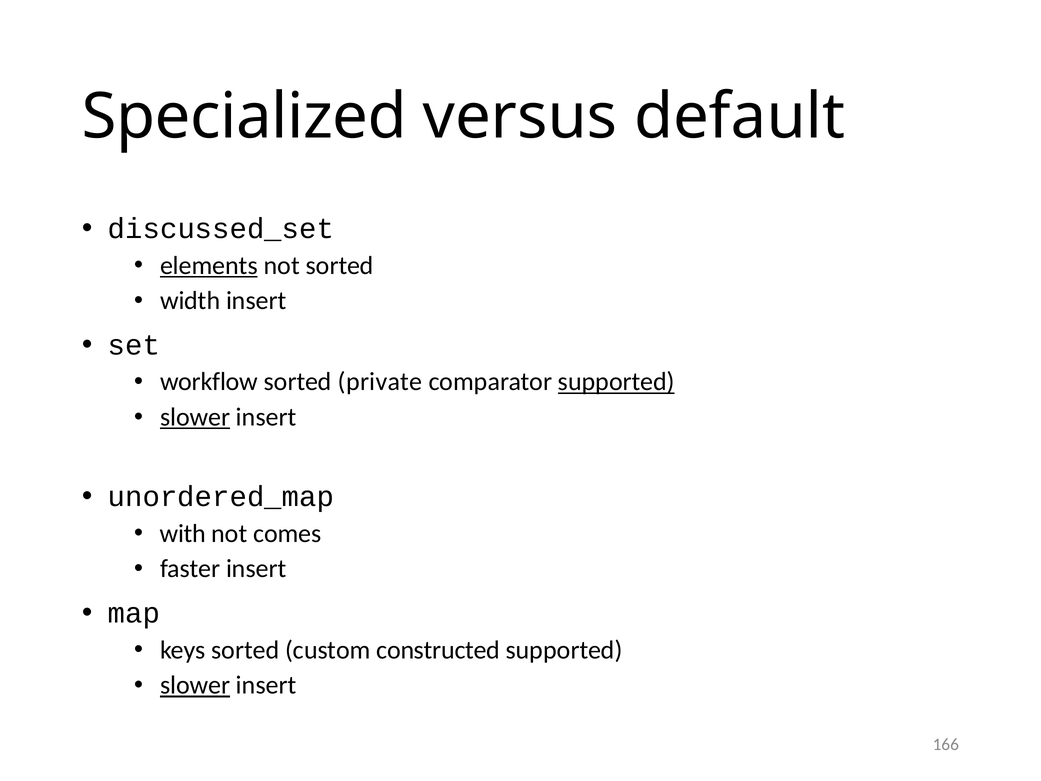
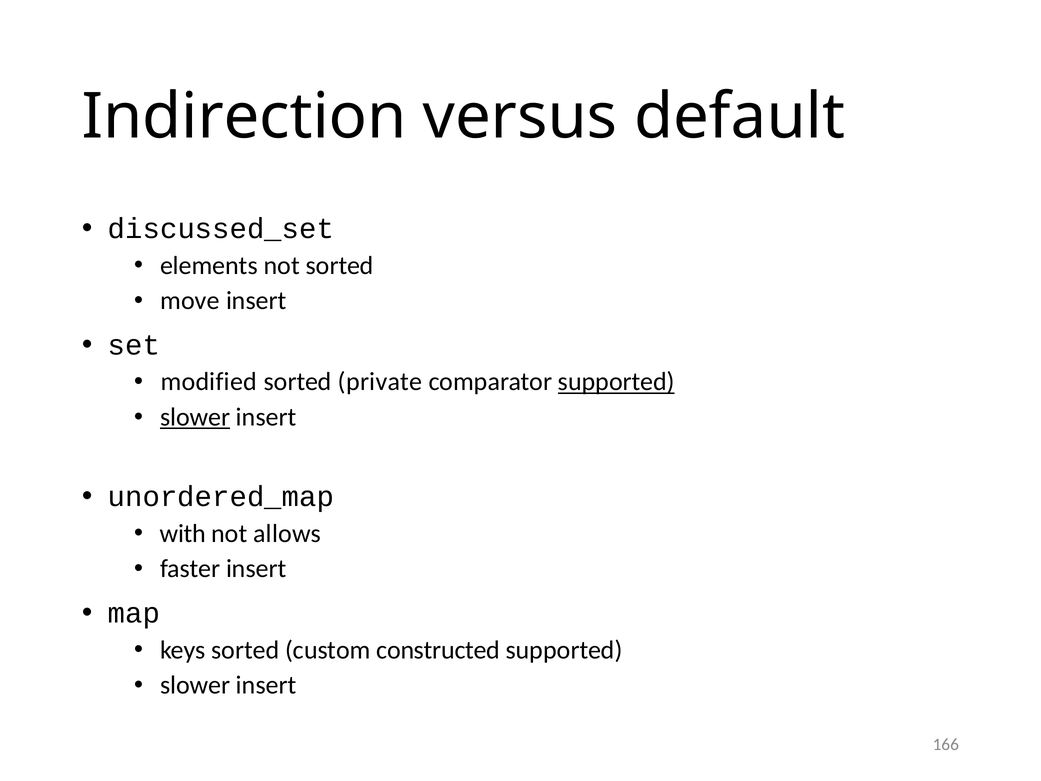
Specialized: Specialized -> Indirection (244, 117)
elements underline: present -> none (209, 265)
width: width -> move (190, 301)
workflow: workflow -> modified (209, 382)
comes: comes -> allows (287, 533)
slower underline: present -> none (195, 685)
